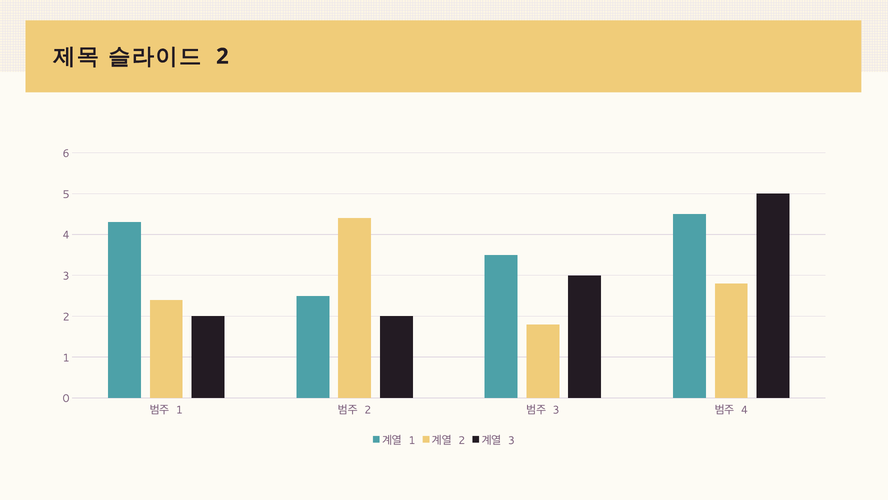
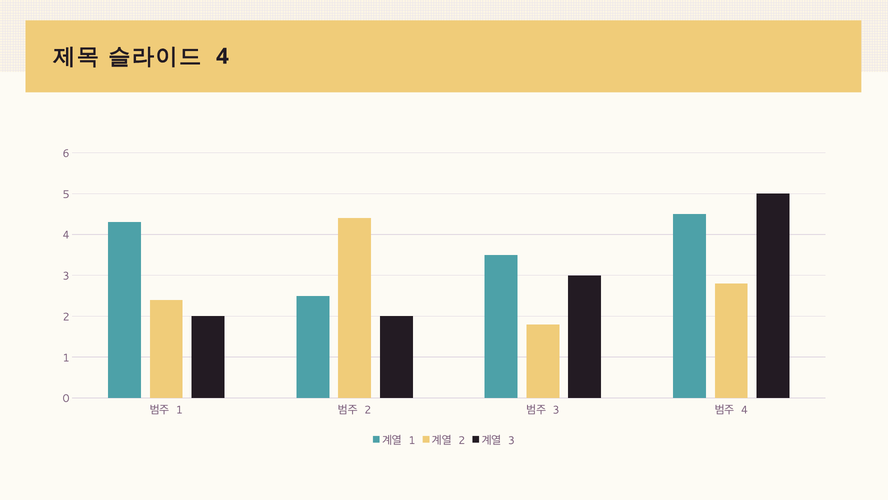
2: 2 -> 4 (222, 56)
